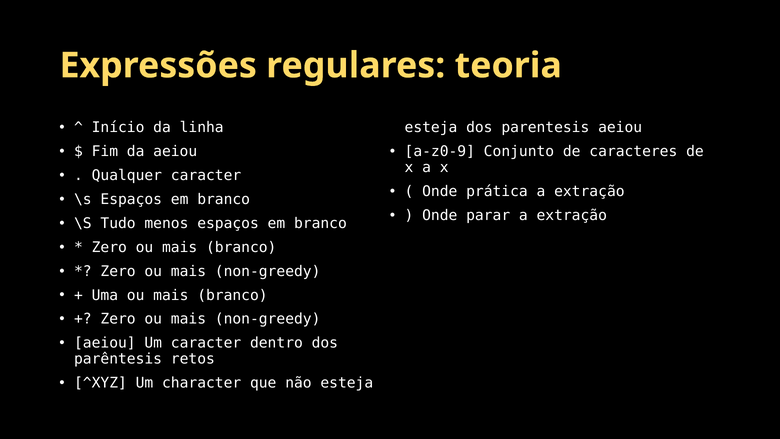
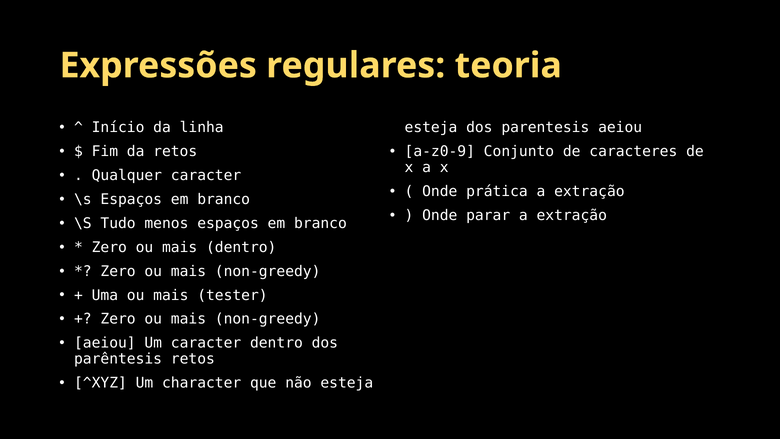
da aeiou: aeiou -> retos (175, 151)
Zero ou mais branco: branco -> dentro (241, 247)
Uma ou mais branco: branco -> tester (232, 295)
